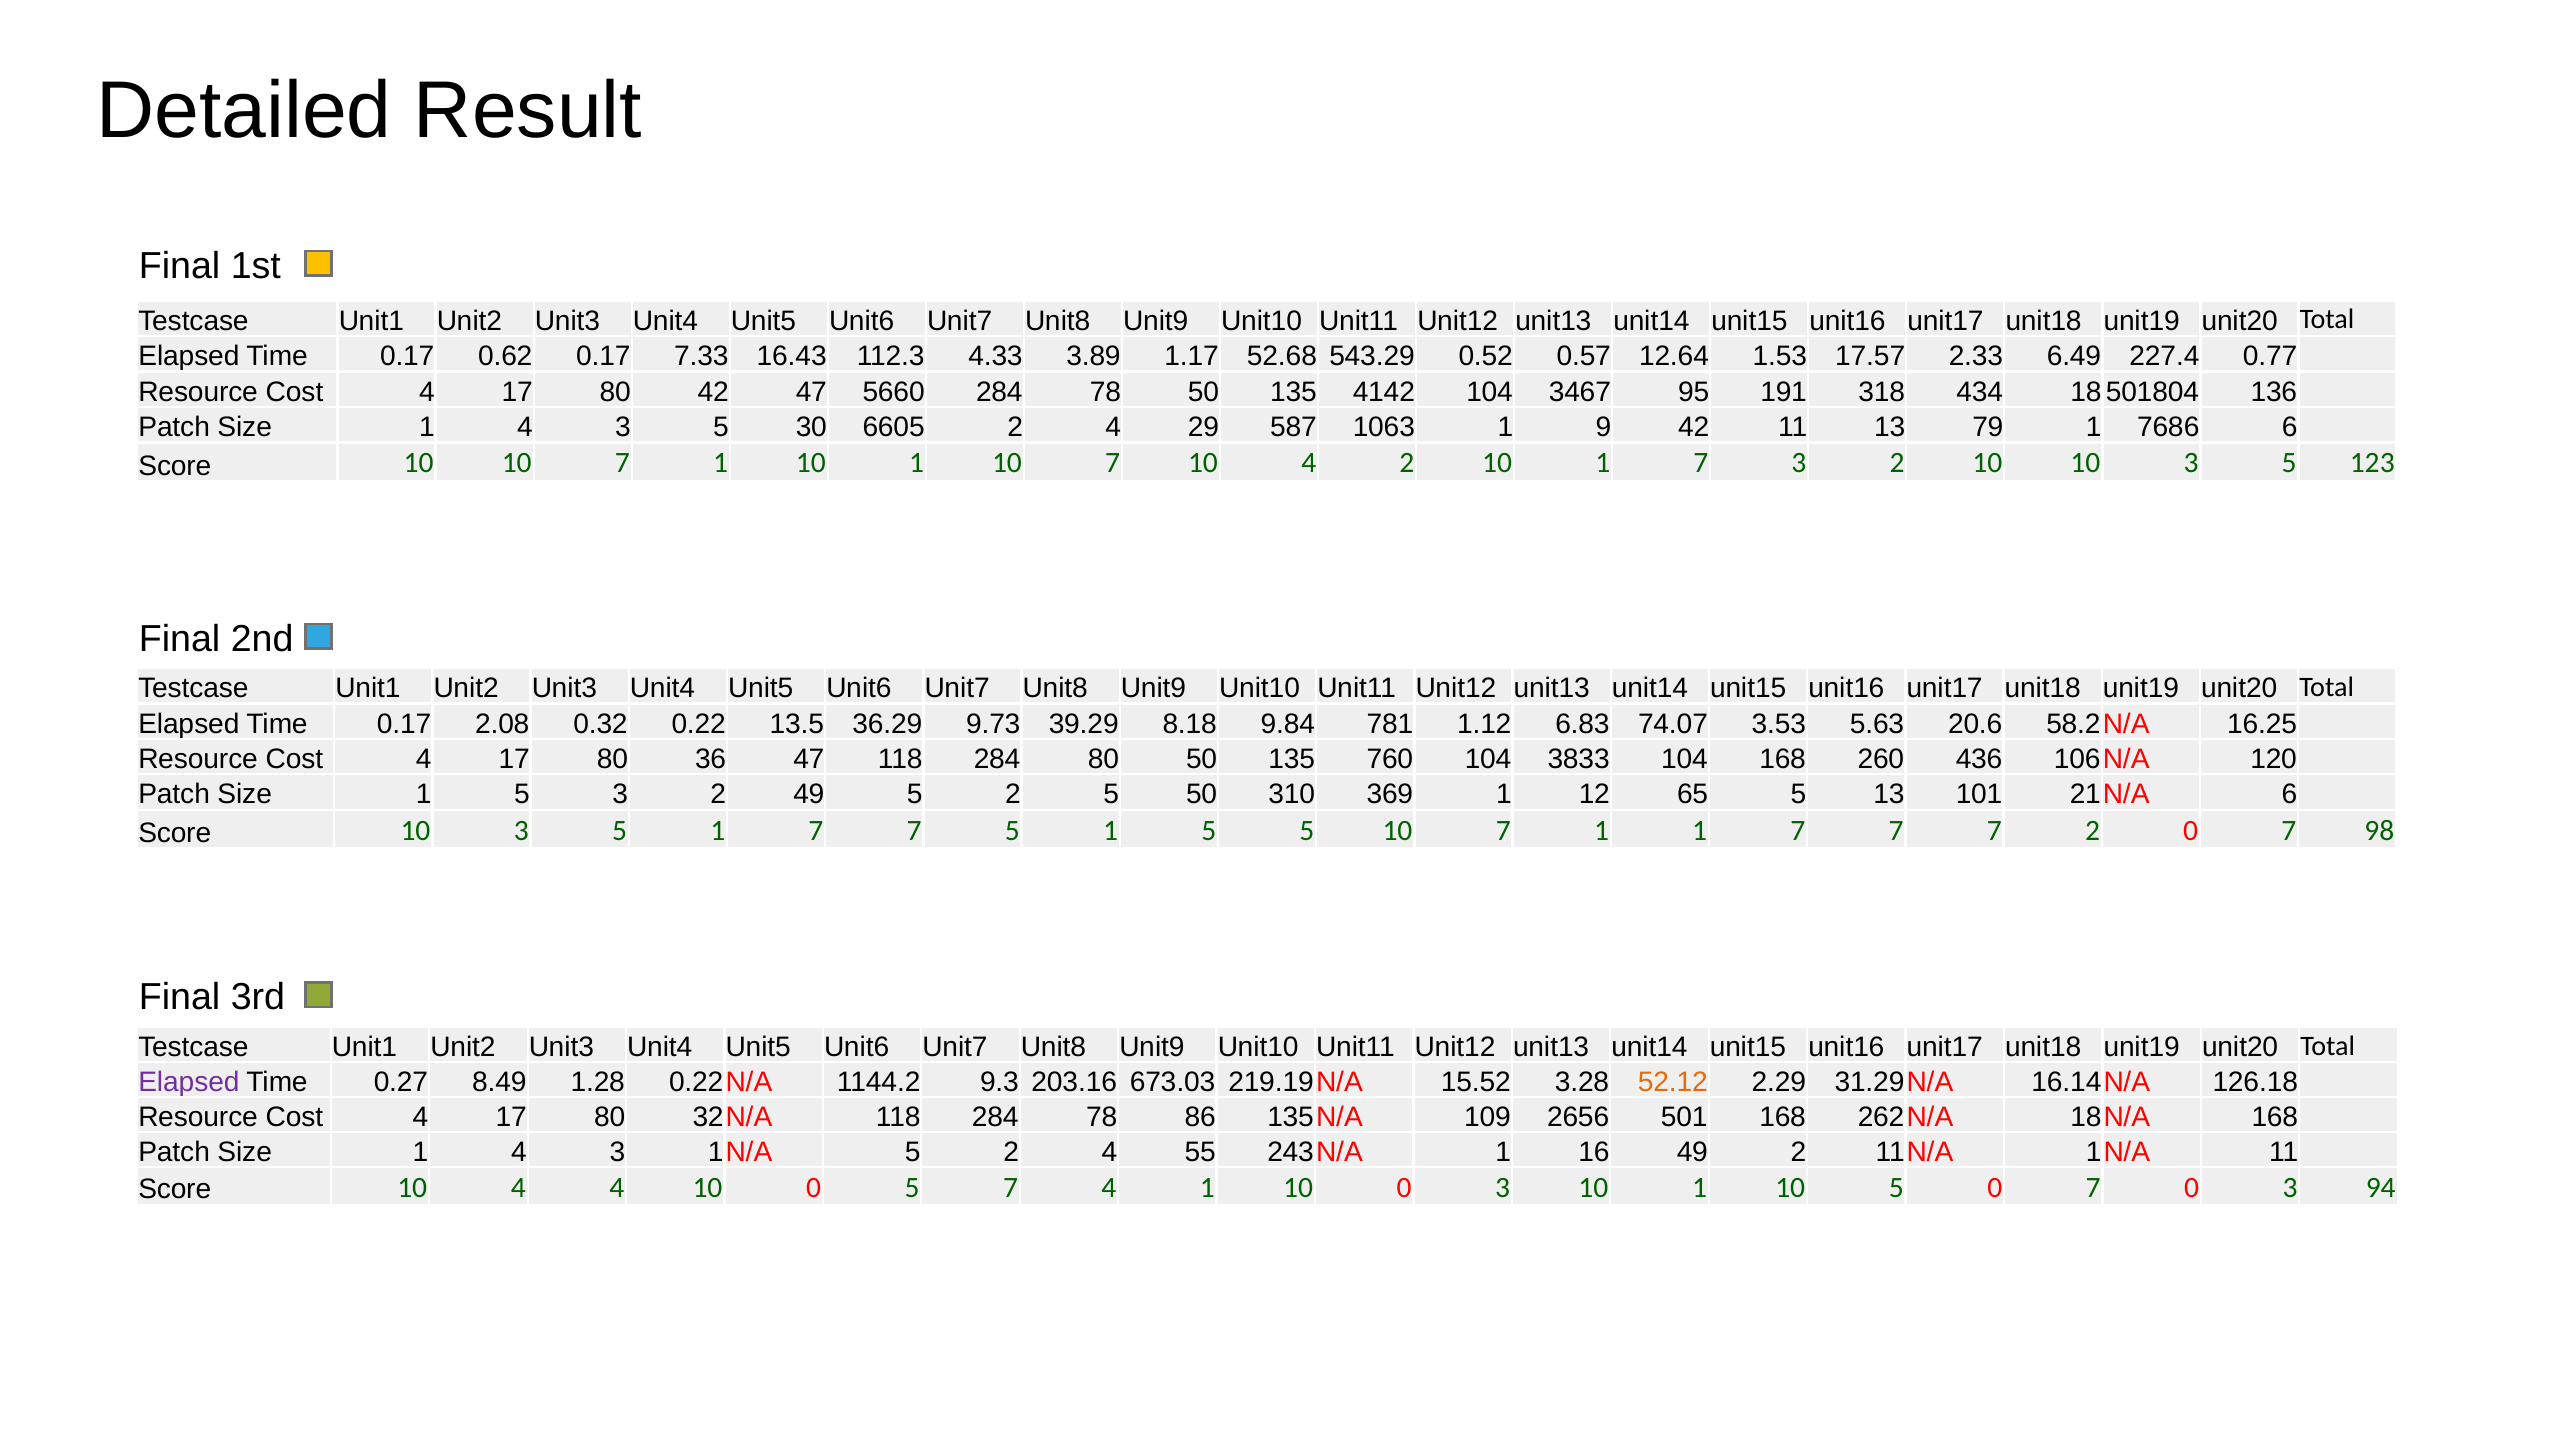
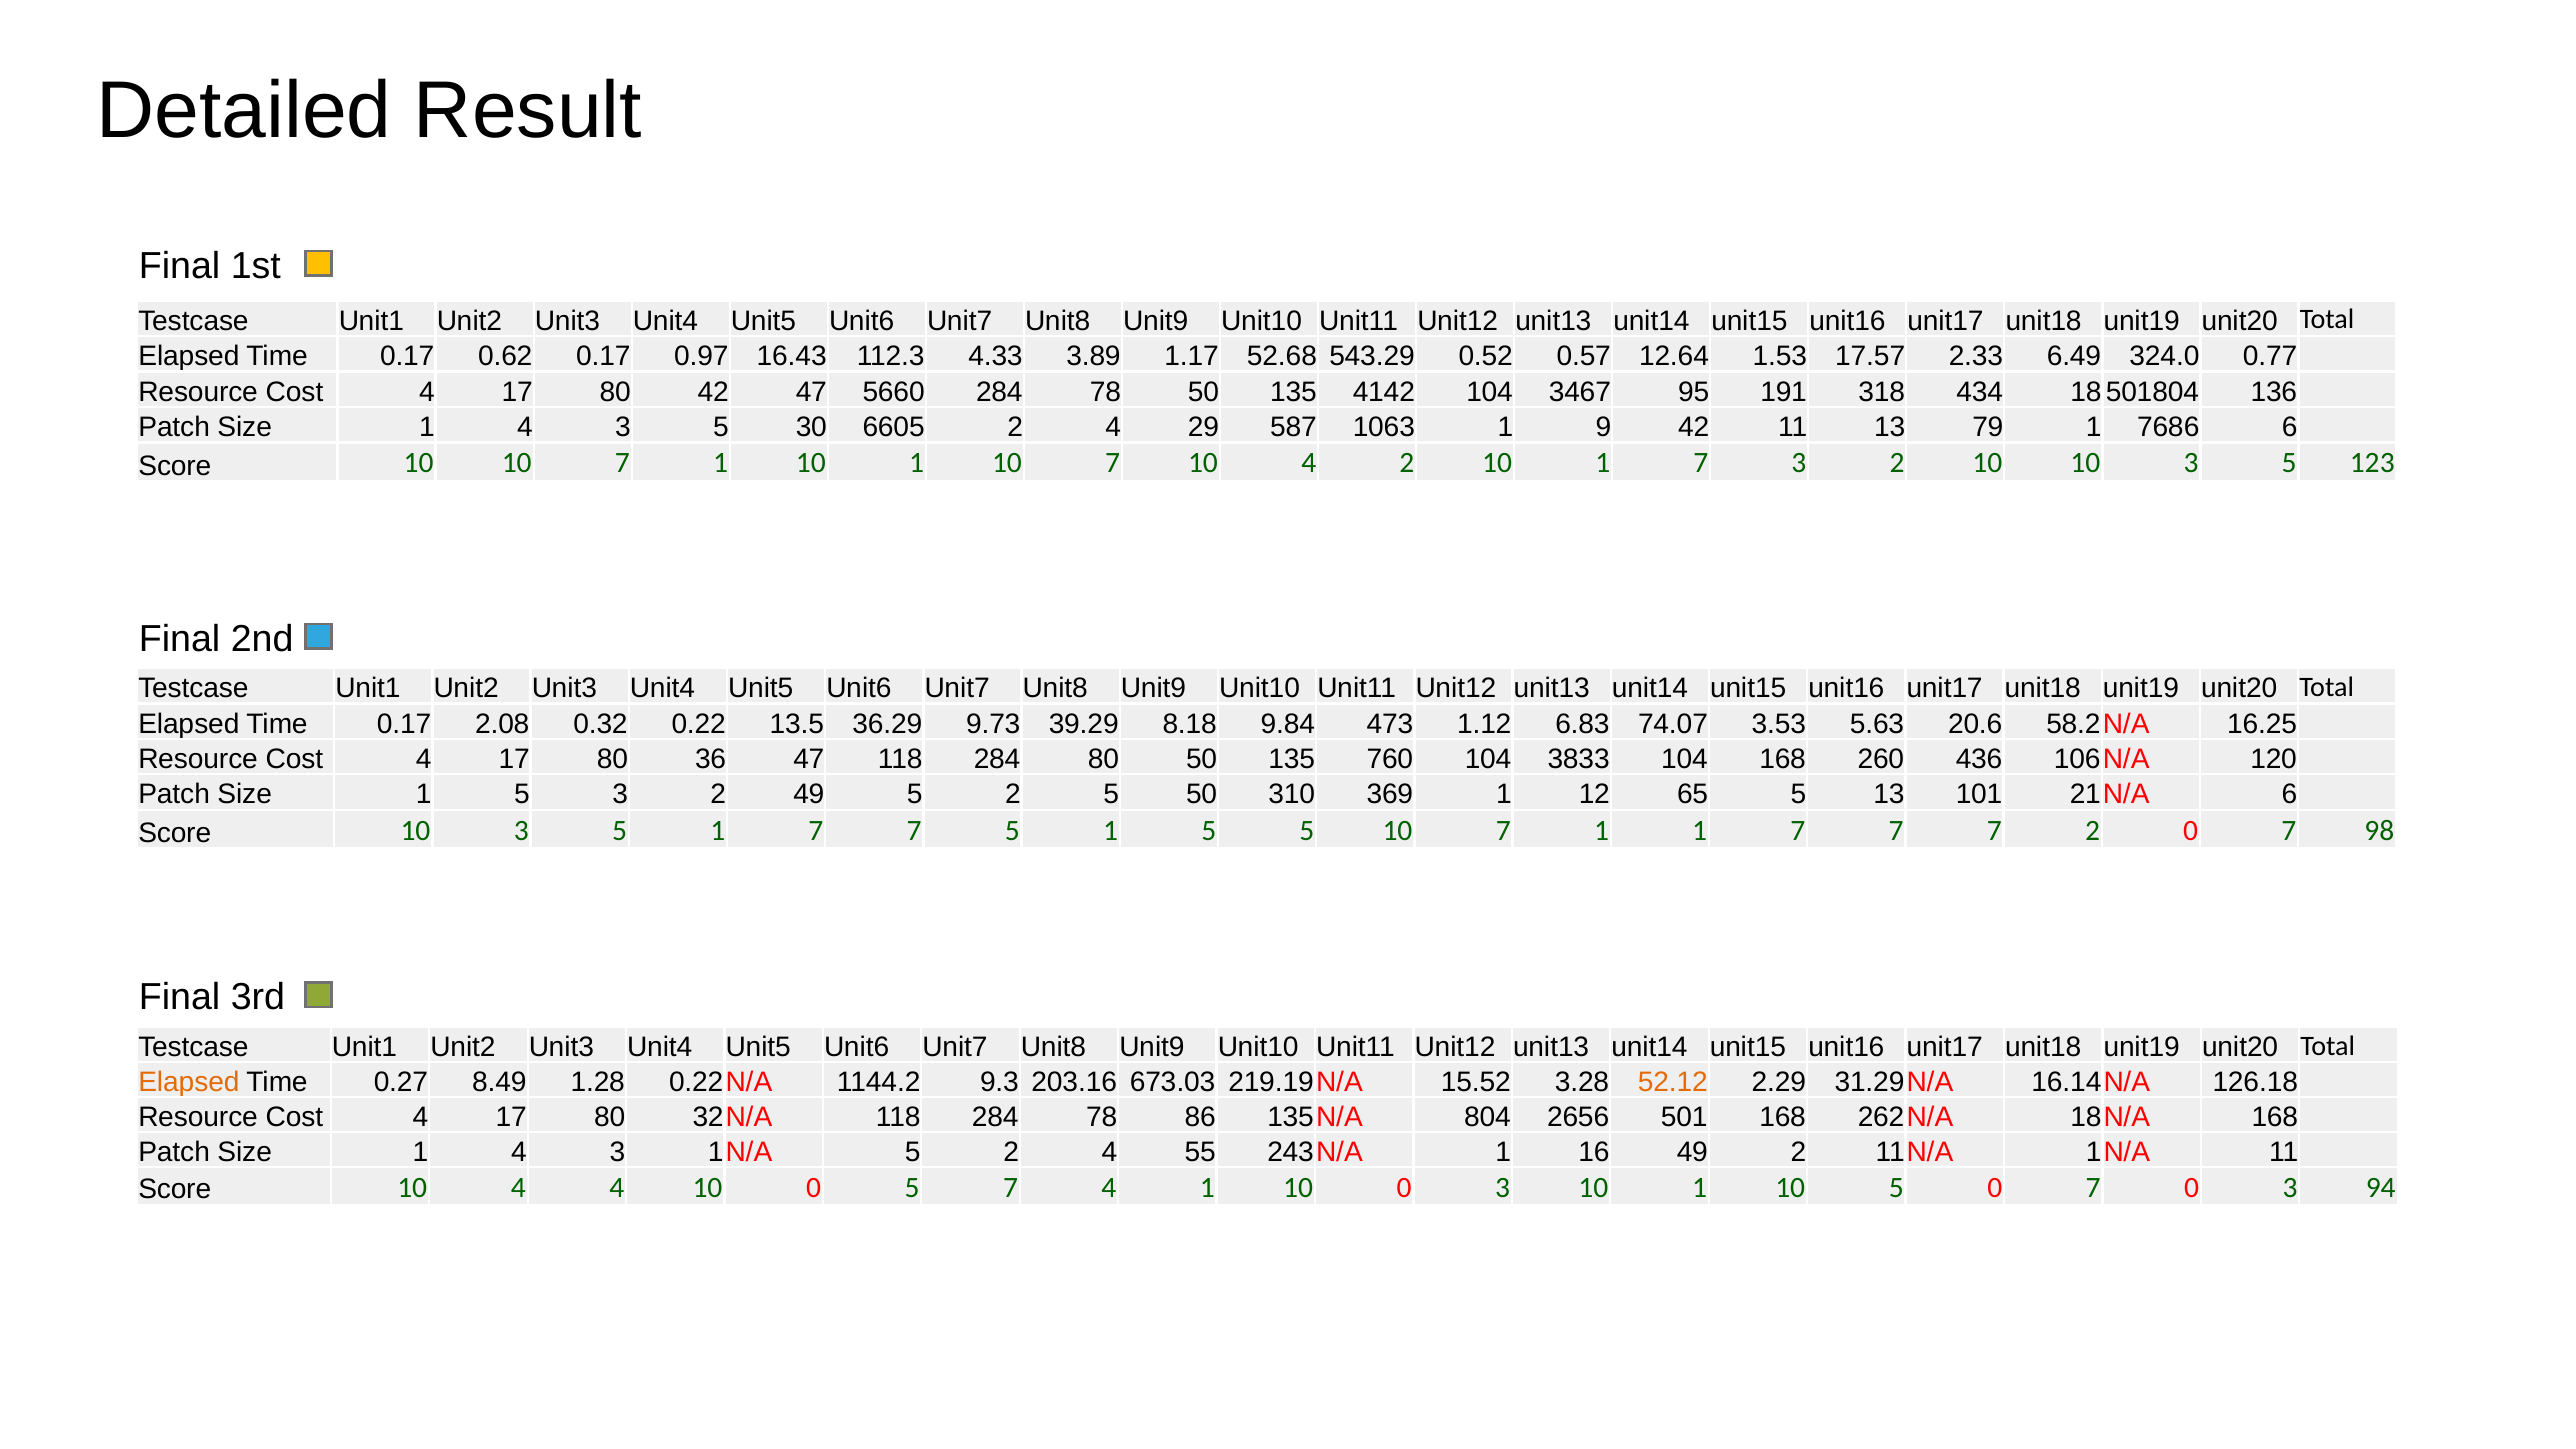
7.33: 7.33 -> 0.97 (701, 356)
227.4: 227.4 -> 324.0 (2164, 356)
781: 781 -> 473 (1390, 724)
Elapsed colour: purple -> orange (189, 1082)
109: 109 -> 804 (1487, 1117)
